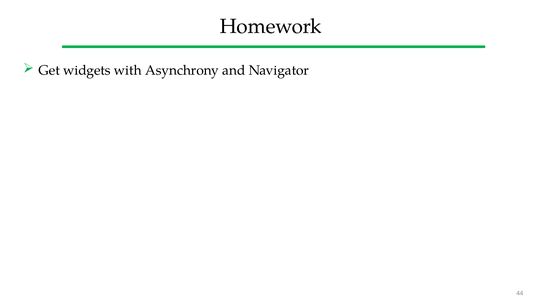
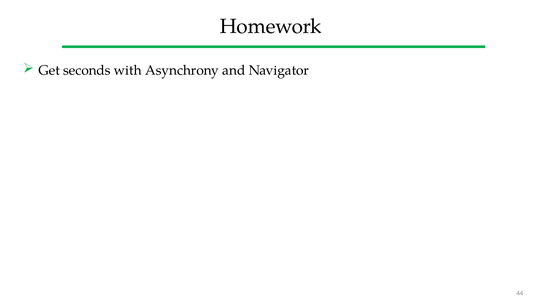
widgets: widgets -> seconds (87, 70)
